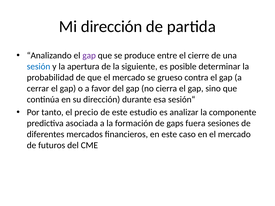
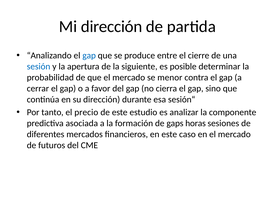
gap colour: purple -> blue (89, 56)
grueso: grueso -> menor (170, 78)
fuera: fuera -> horas (196, 123)
